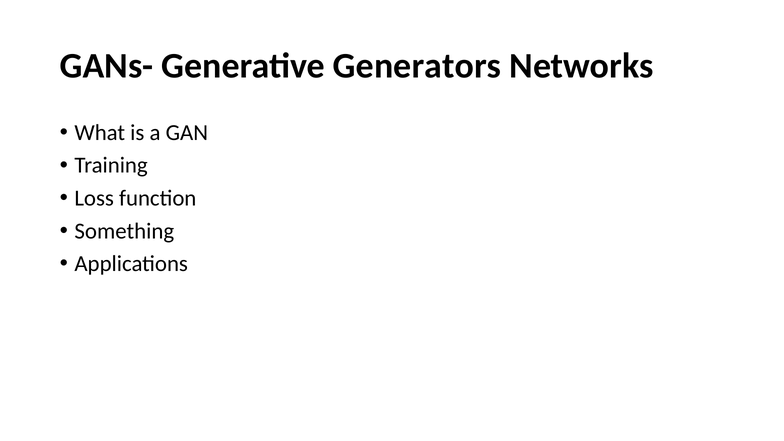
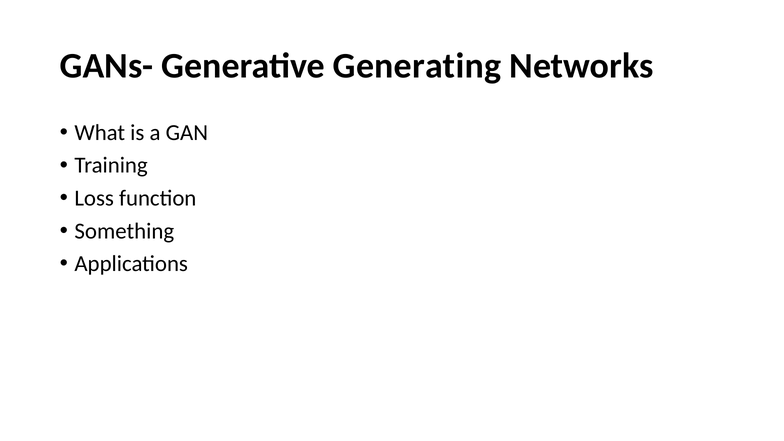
Generators: Generators -> Generating (417, 66)
